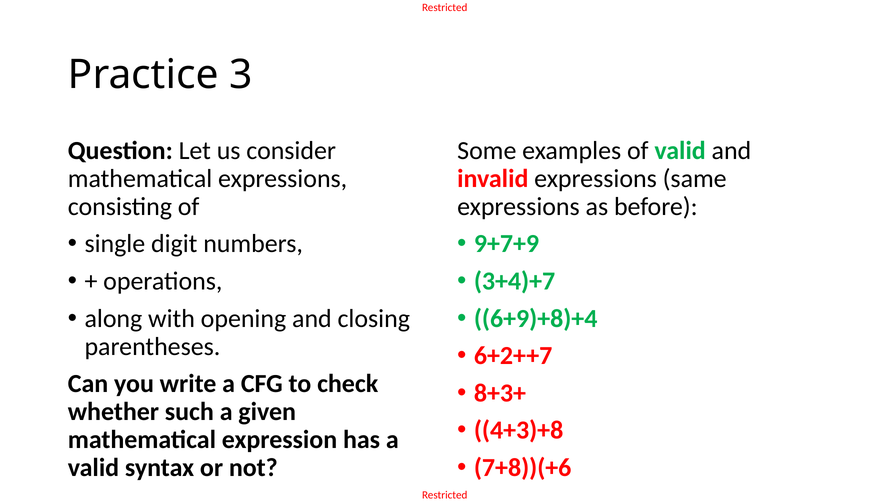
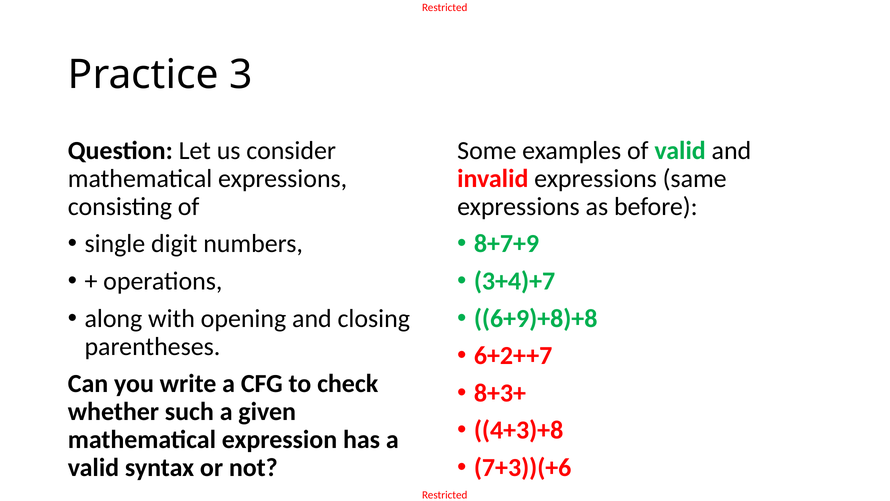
9+7+9: 9+7+9 -> 8+7+9 (507, 244)
6+9)+8)+4: 6+9)+8)+4 -> 6+9)+8)+8 (536, 318)
7+8))(+6: 7+8))(+6 -> 7+3))(+6 (523, 467)
